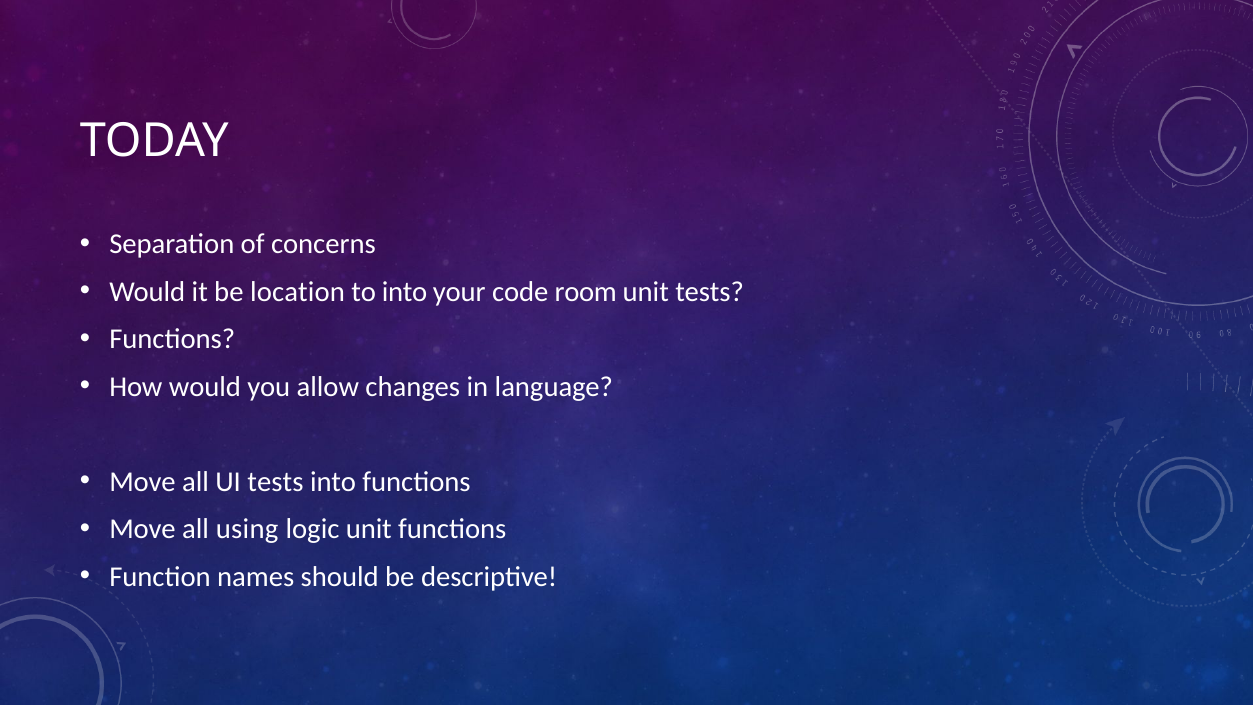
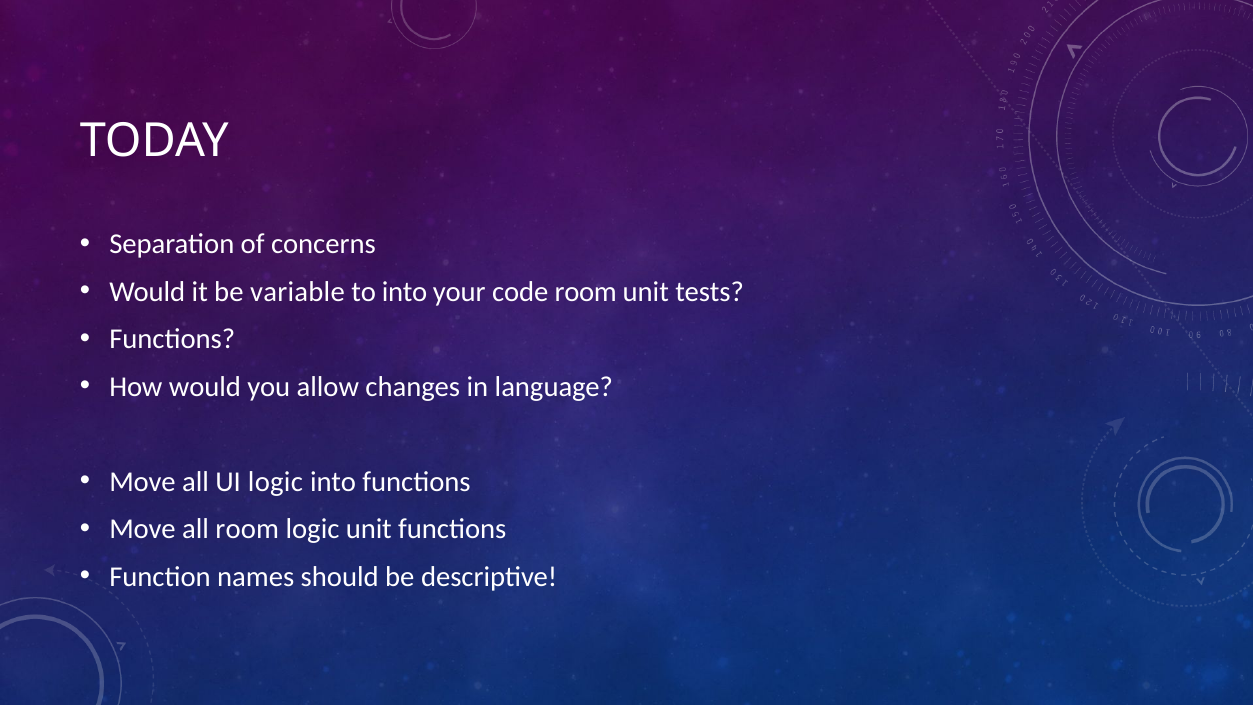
location: location -> variable (297, 292)
UI tests: tests -> logic (275, 482)
all using: using -> room (247, 529)
